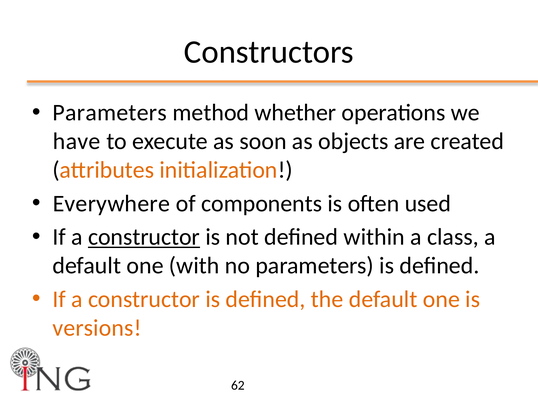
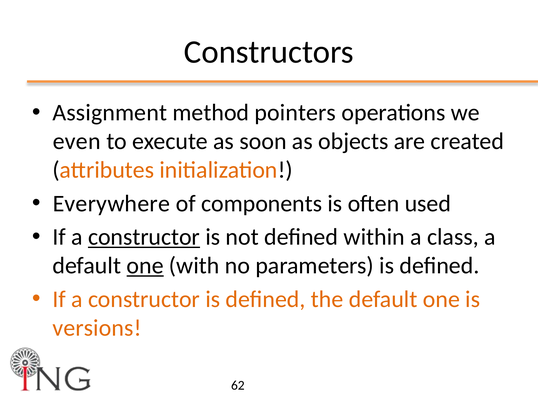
Parameters: Parameters -> Assignment (110, 113)
whether: whether -> pointers (295, 113)
have: have -> even (77, 142)
one underline: none -> present (145, 266)
